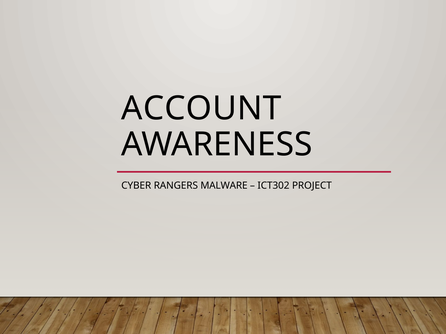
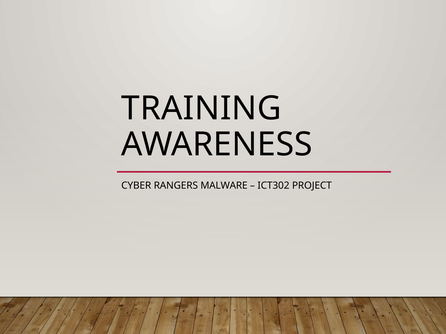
ACCOUNT: ACCOUNT -> TRAINING (201, 109)
